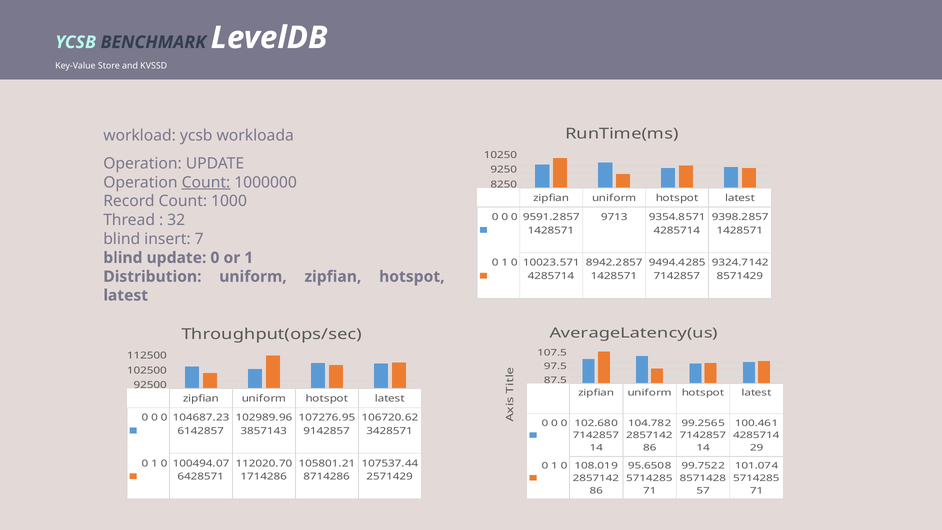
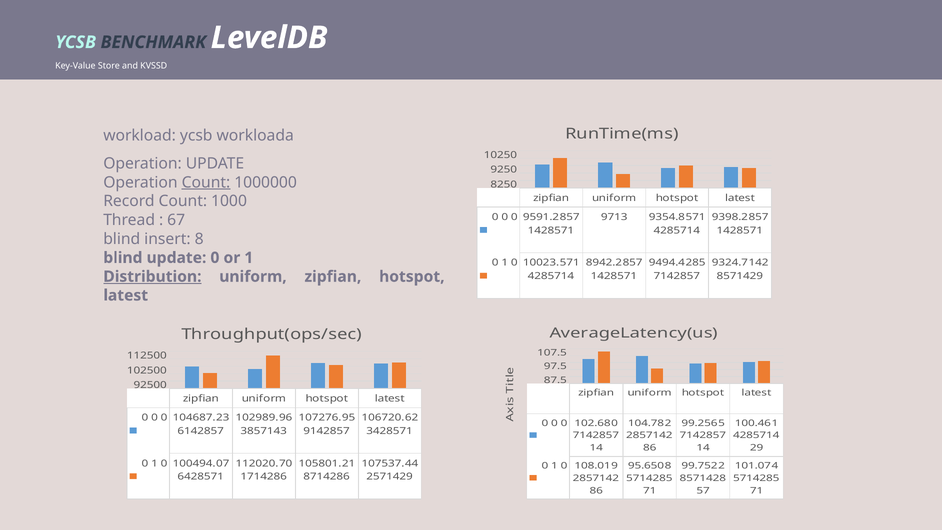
32: 32 -> 67 (176, 220)
7: 7 -> 8 (199, 239)
Distribution underline: none -> present (152, 277)
